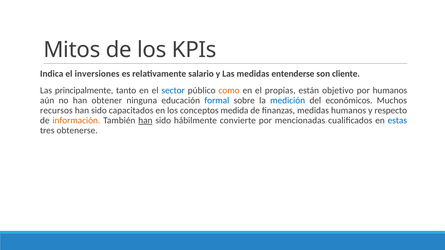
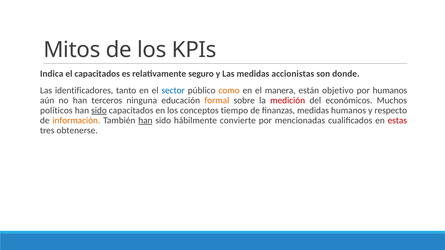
el inversiones: inversiones -> capacitados (97, 74)
salario: salario -> seguro (201, 74)
entenderse: entenderse -> accionistas (293, 74)
cliente: cliente -> donde (346, 74)
principalmente: principalmente -> identificadores (84, 91)
propias: propias -> manera (280, 91)
obtener: obtener -> terceros (107, 101)
formal colour: blue -> orange (217, 101)
medición colour: blue -> red (288, 101)
recursos: recursos -> políticos (56, 111)
sido underline: none -> present (99, 111)
medida: medida -> tiempo (234, 111)
estas colour: blue -> red (397, 121)
